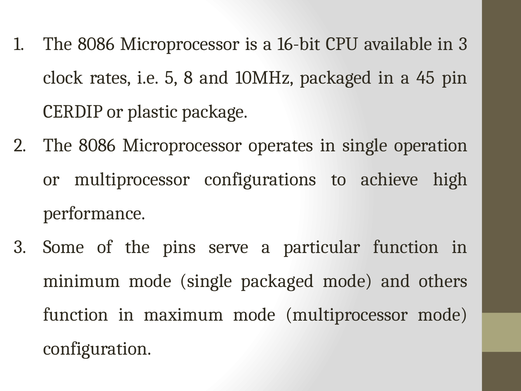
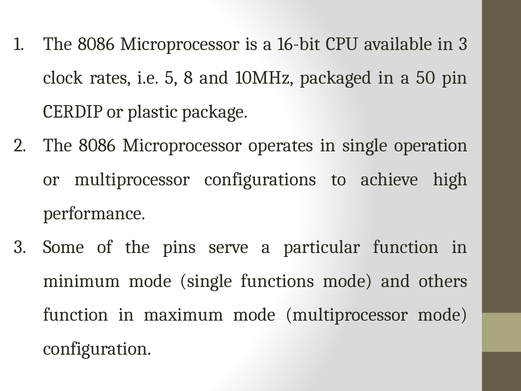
45: 45 -> 50 (426, 78)
single packaged: packaged -> functions (277, 281)
